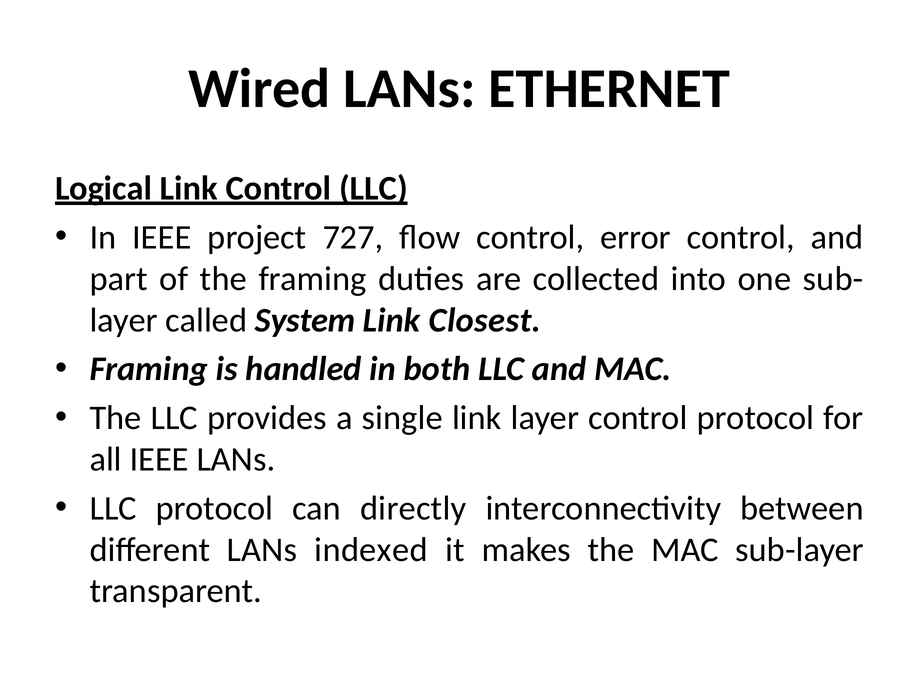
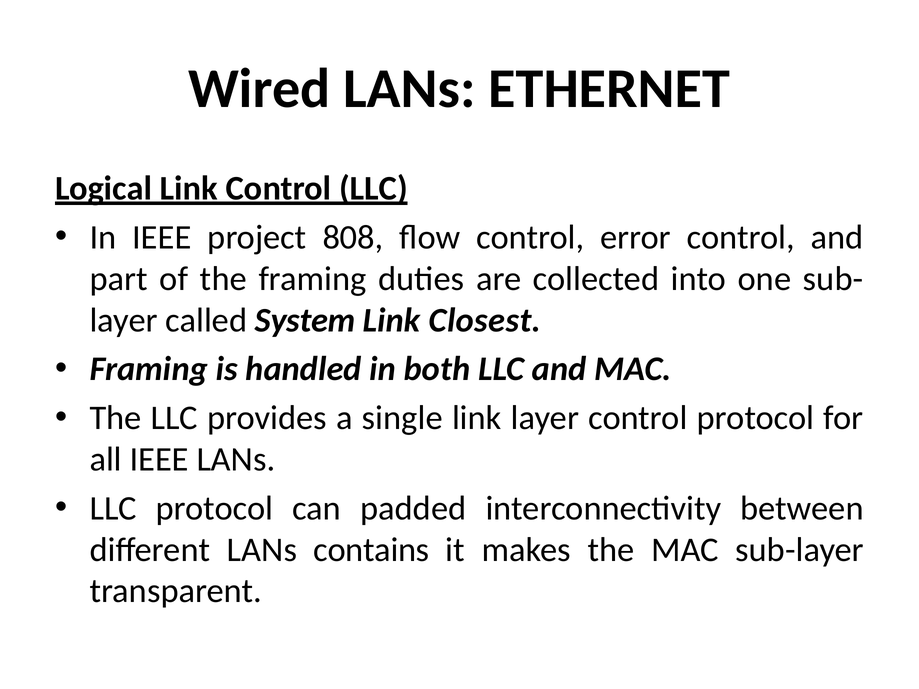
727: 727 -> 808 (353, 237)
directly: directly -> padded (413, 509)
indexed: indexed -> contains (371, 550)
